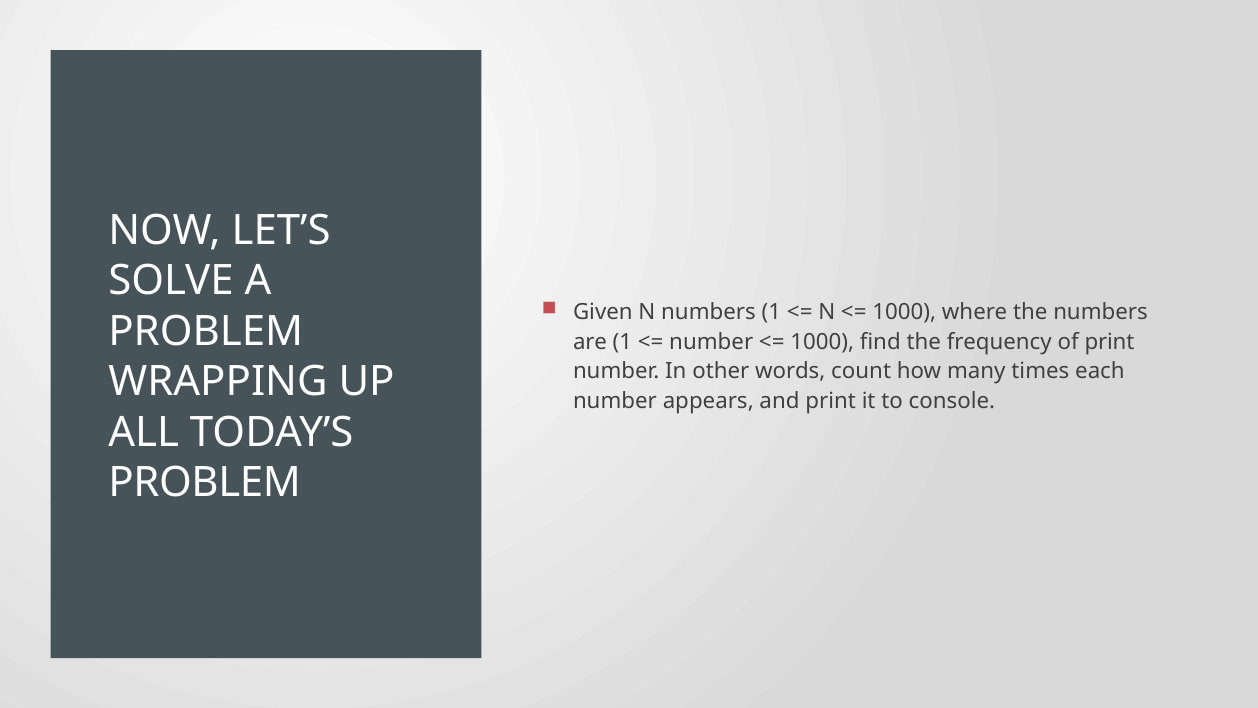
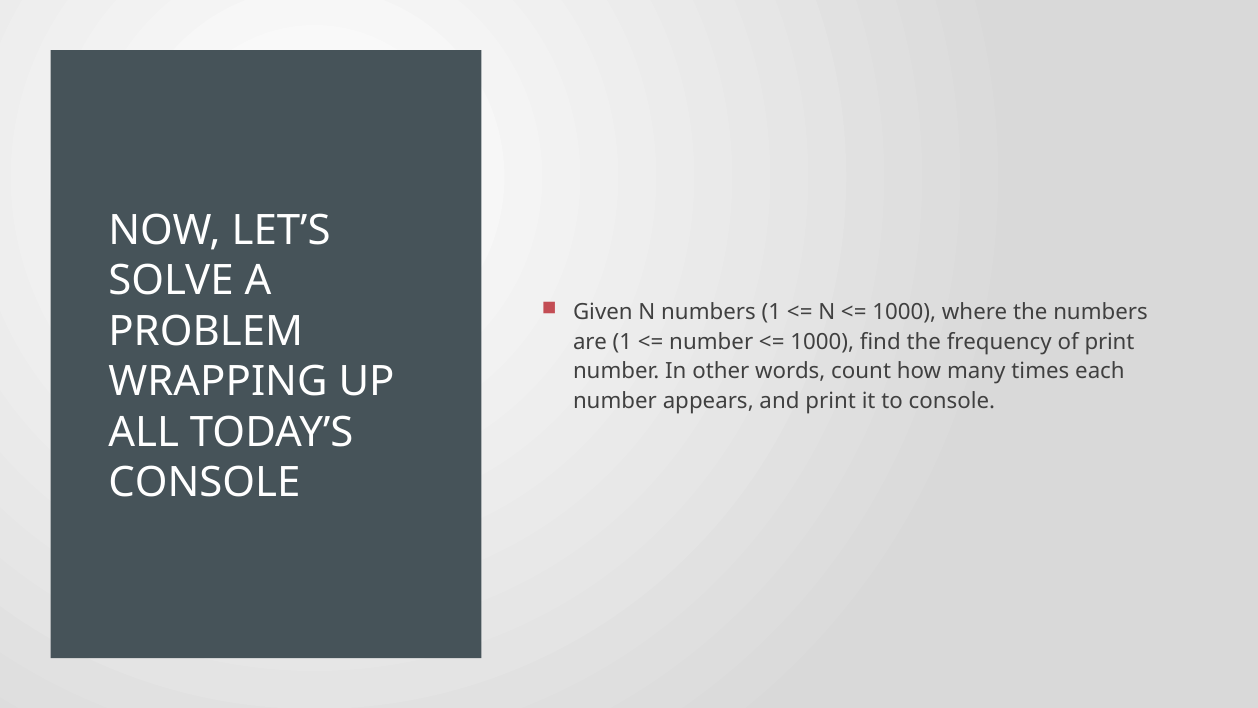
PROBLEM: PROBLEM -> CONSOLE (204, 482)
